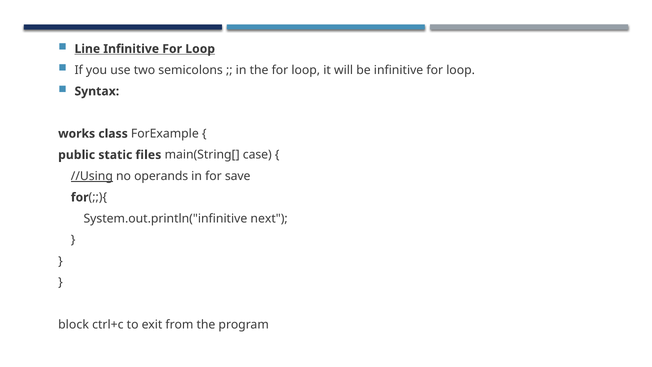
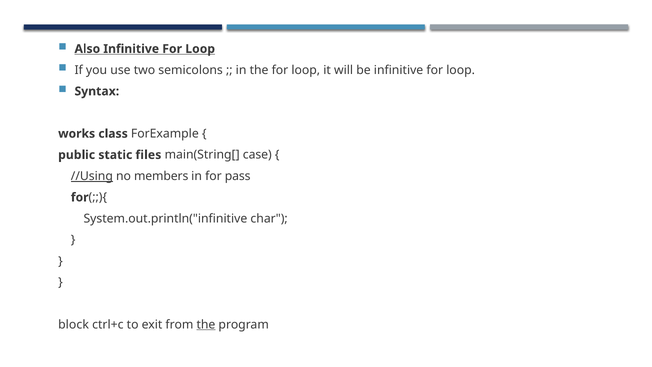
Line: Line -> Also (87, 49)
operands: operands -> members (161, 176)
save: save -> pass (238, 176)
next: next -> char (269, 218)
the underline: none -> present (206, 324)
